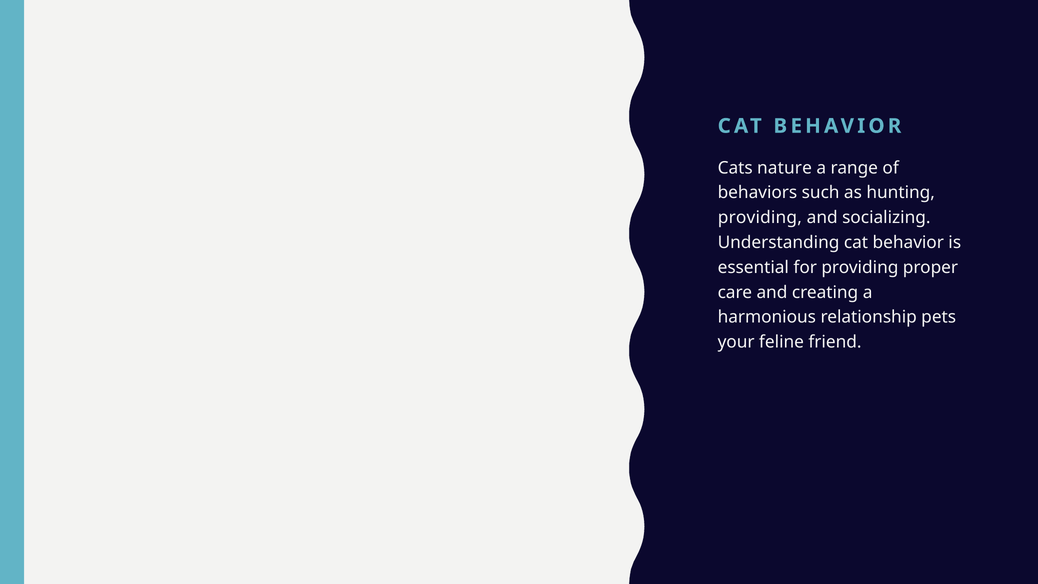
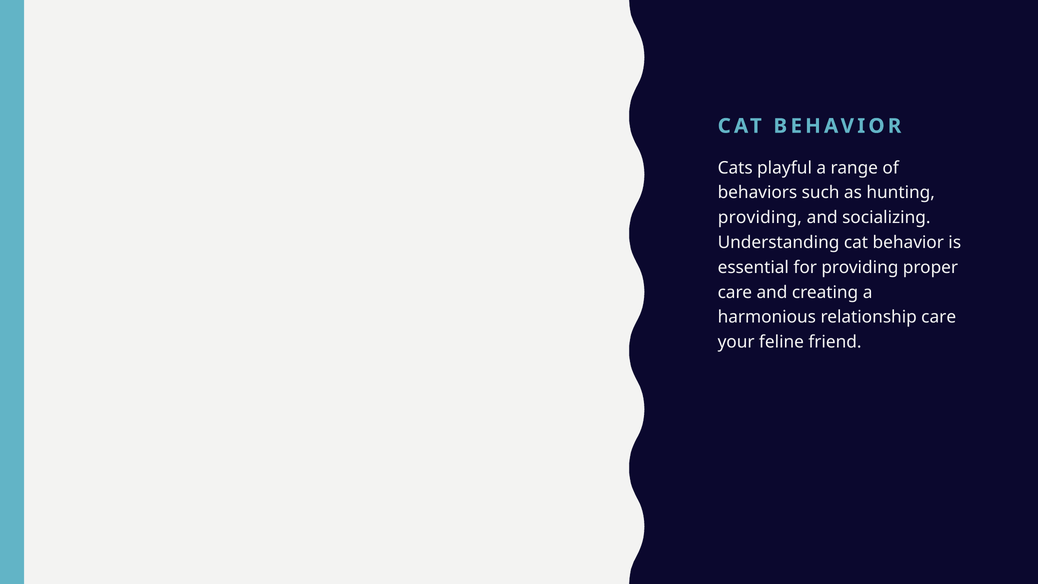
nature: nature -> playful (785, 168)
relationship pets: pets -> care (939, 317)
